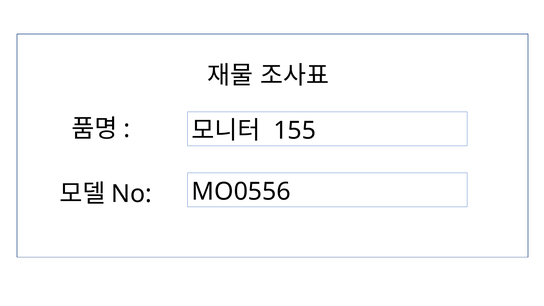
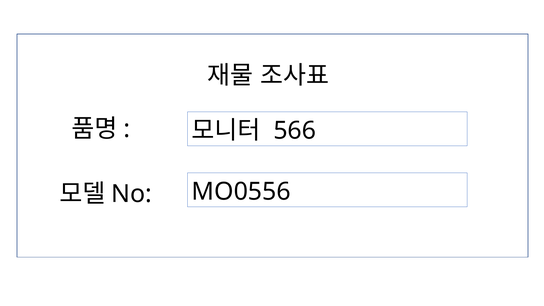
155: 155 -> 566 (295, 131)
